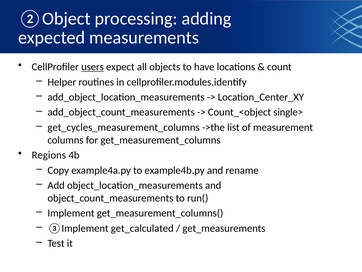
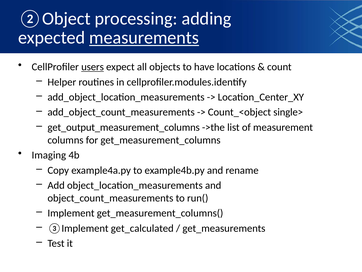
measurements underline: none -> present (144, 38)
get_cycles_measurement_columns: get_cycles_measurement_columns -> get_output_measurement_columns (124, 127)
Regions: Regions -> Imaging (49, 155)
